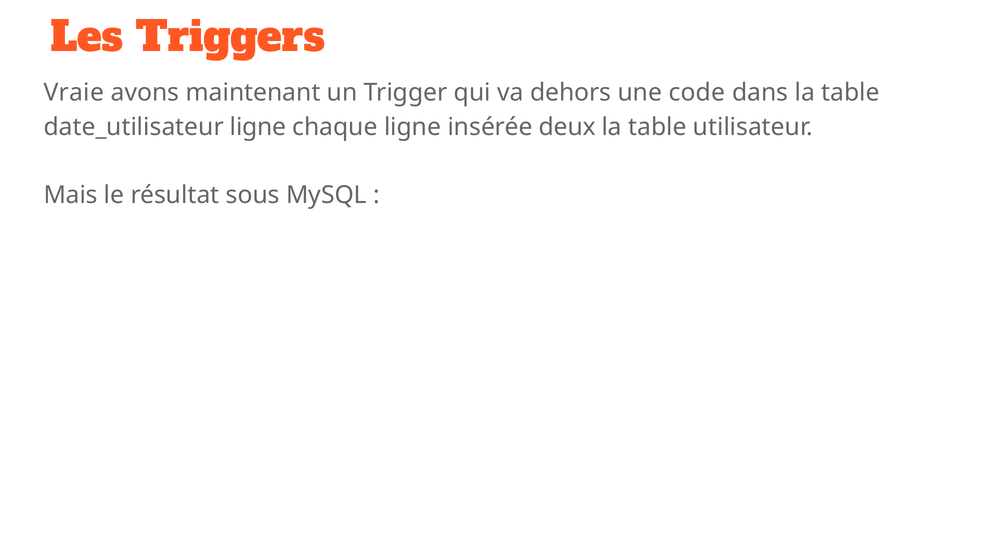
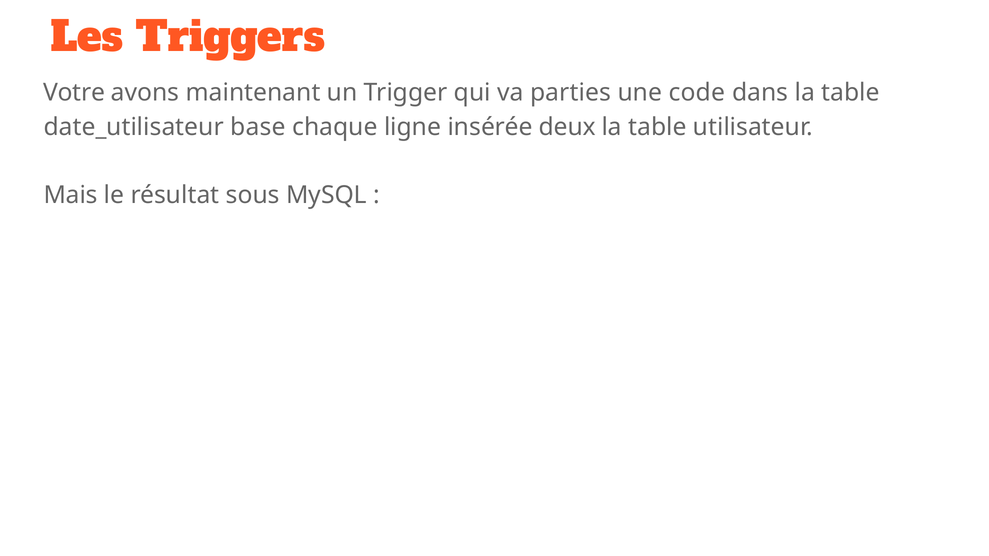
Vraie: Vraie -> Votre (74, 93)
dehors: dehors -> parties (571, 93)
date_utilisateur ligne: ligne -> base (258, 127)
